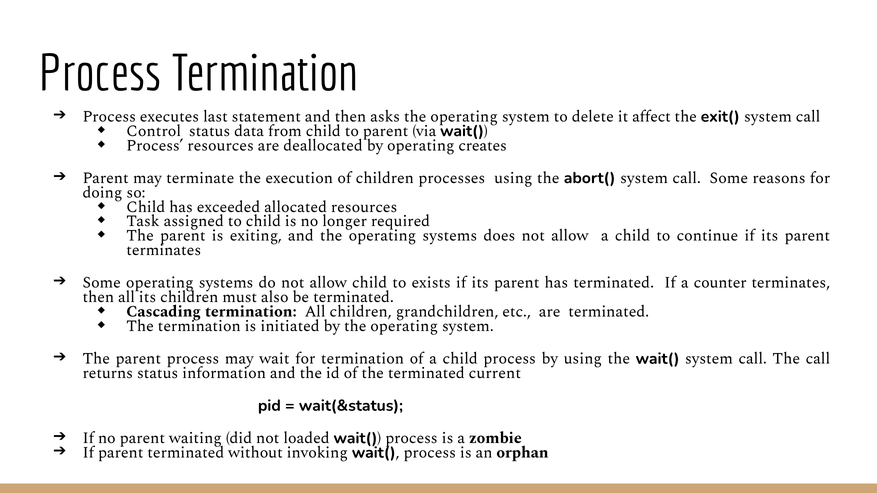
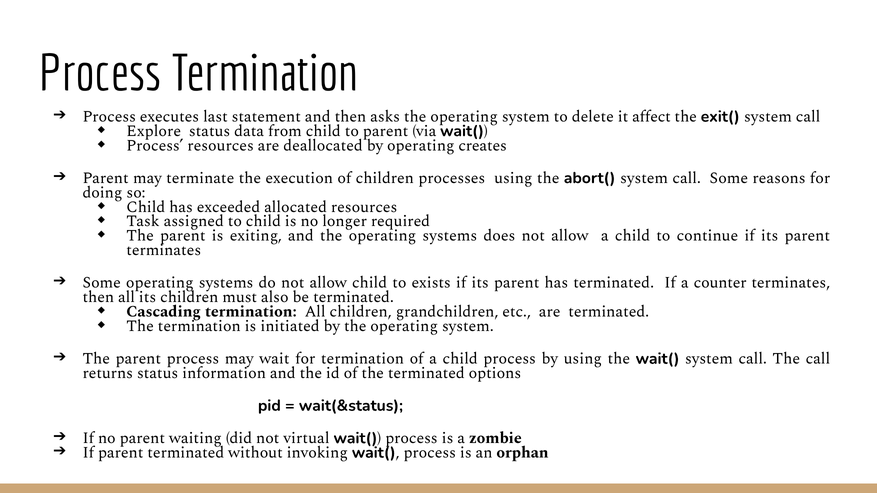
Control: Control -> Explore (154, 131)
current: current -> options (495, 373)
loaded: loaded -> virtual (306, 438)
